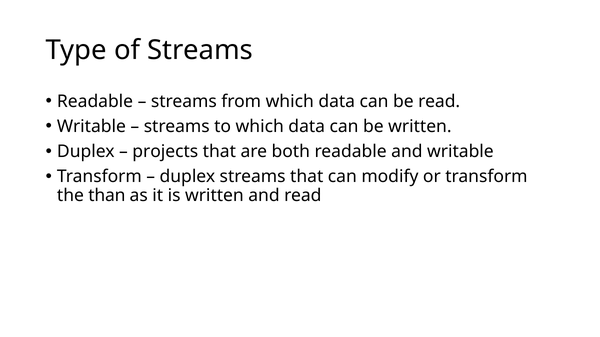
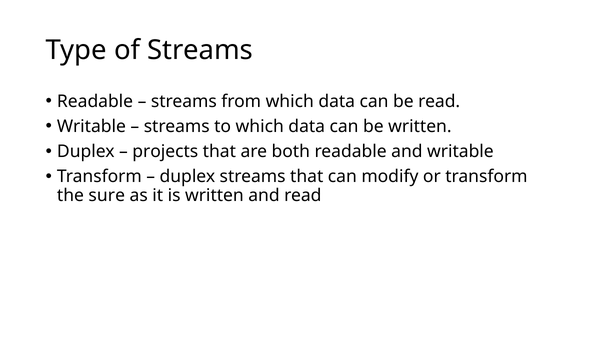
than: than -> sure (107, 196)
